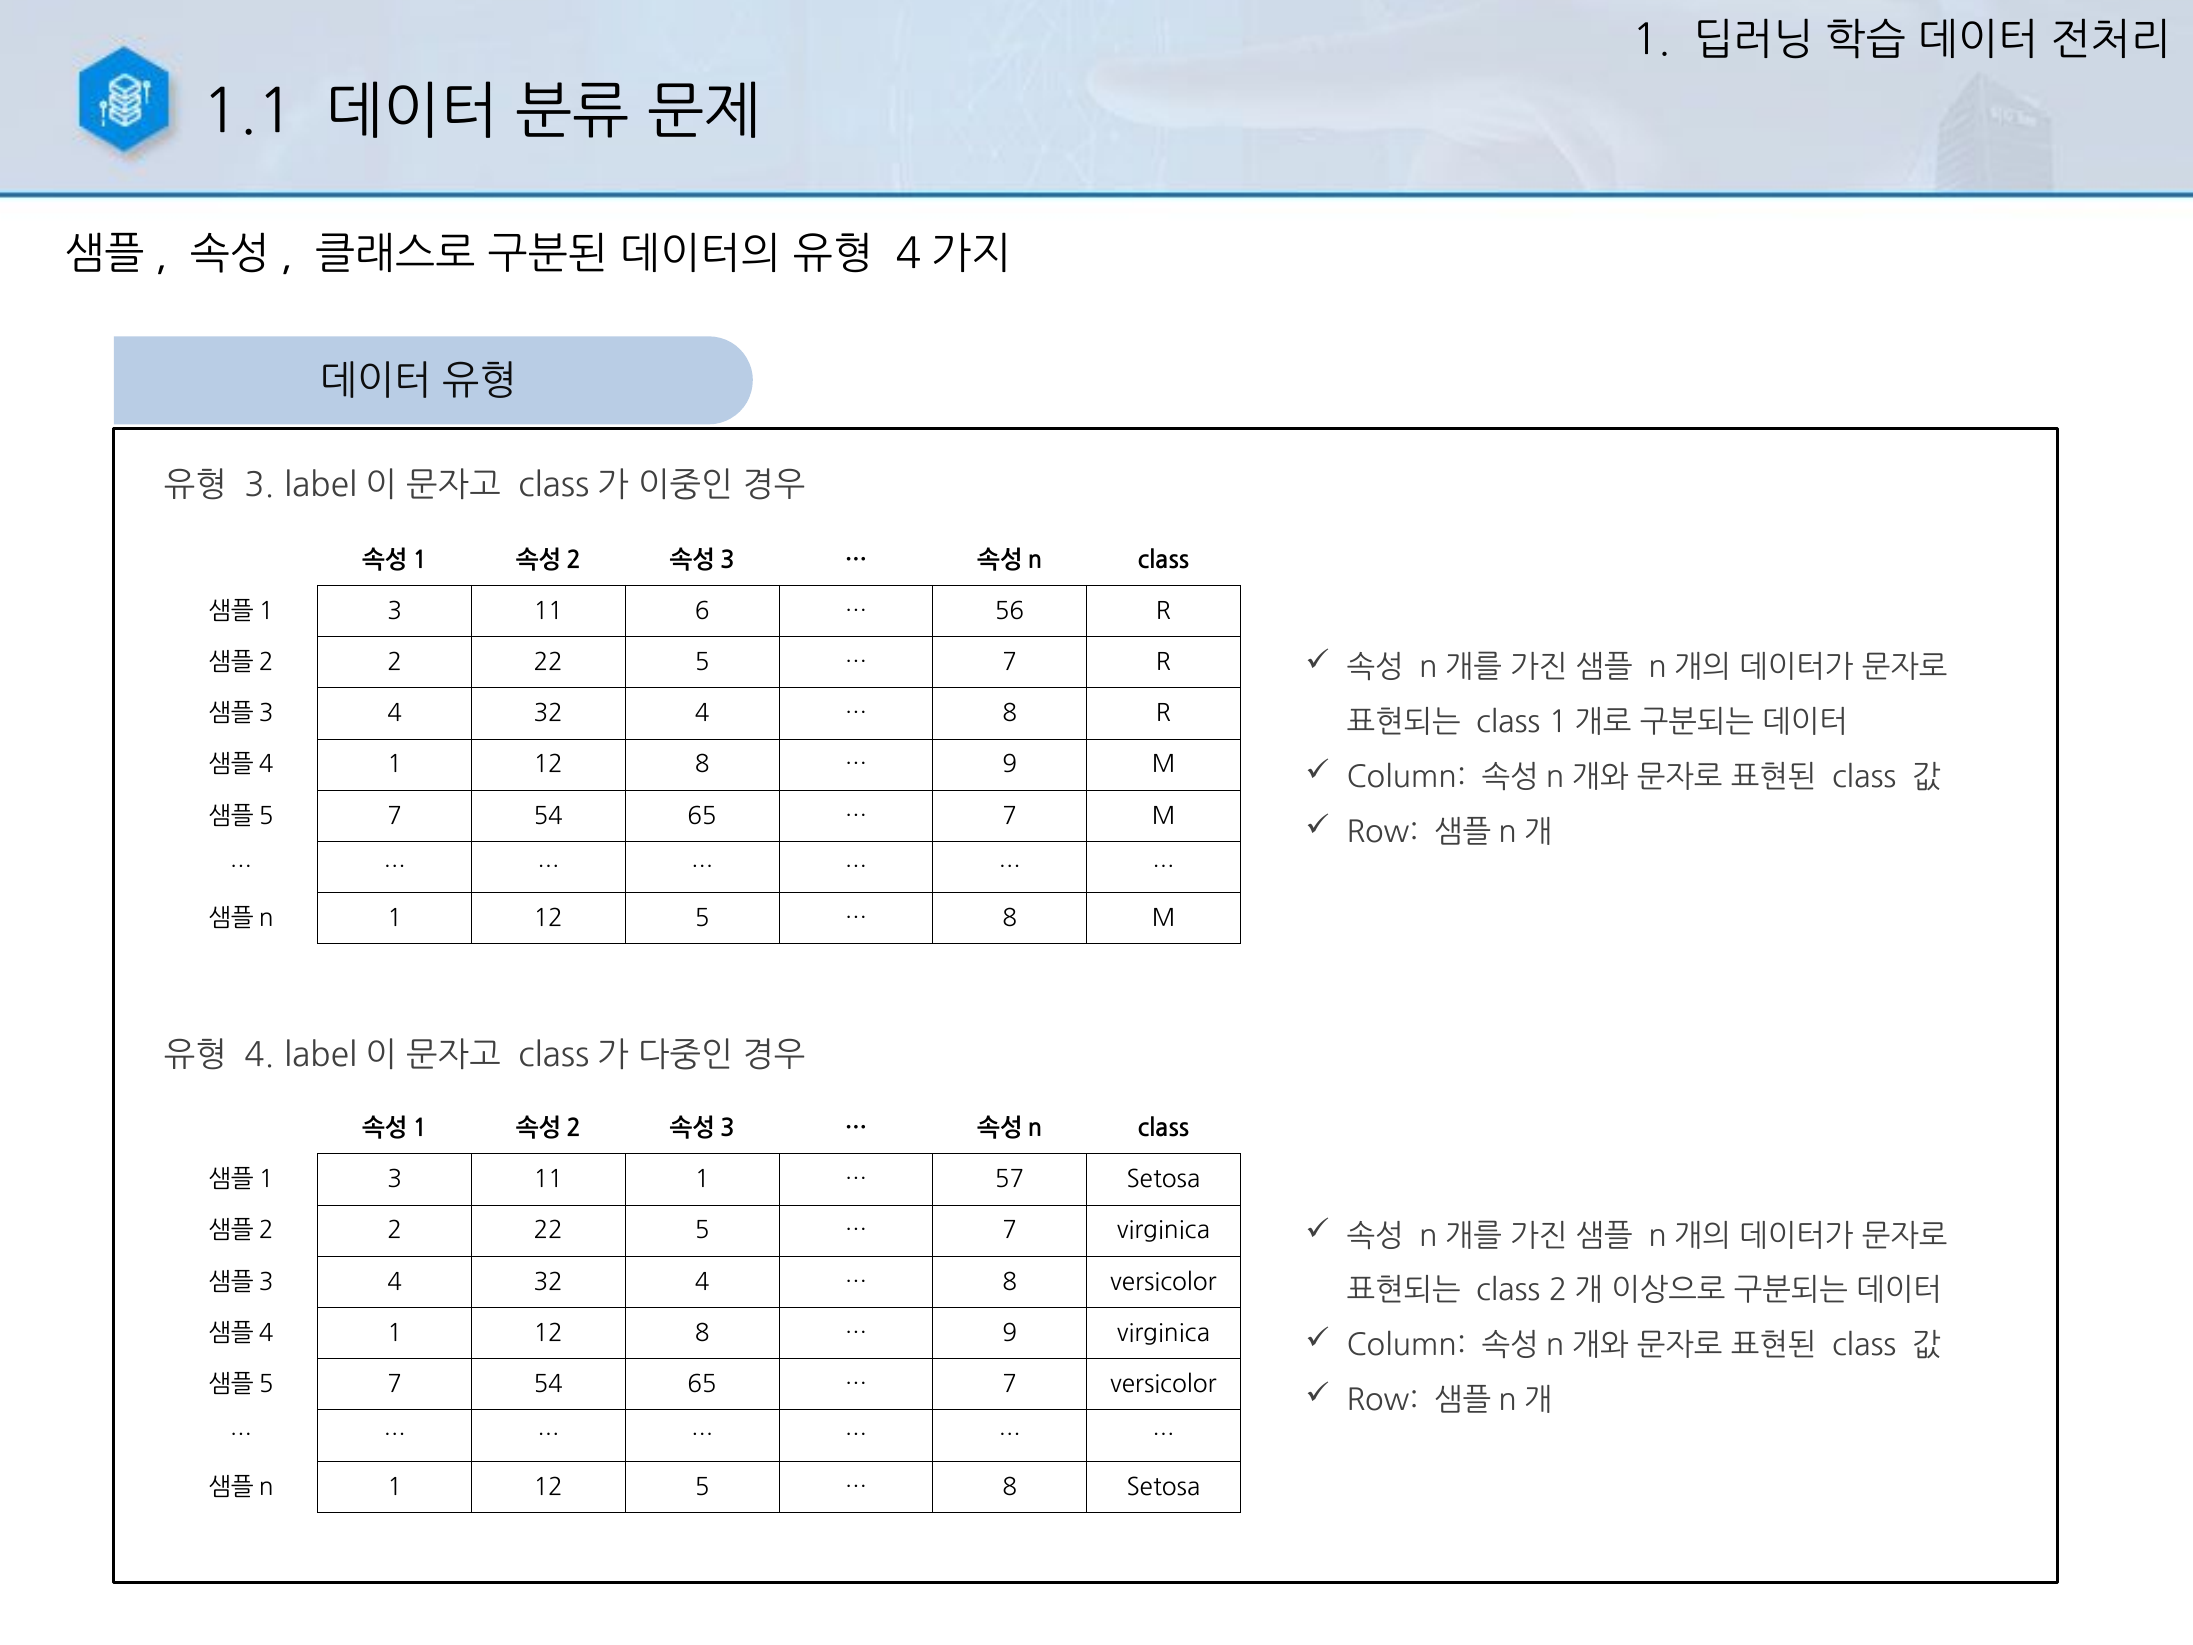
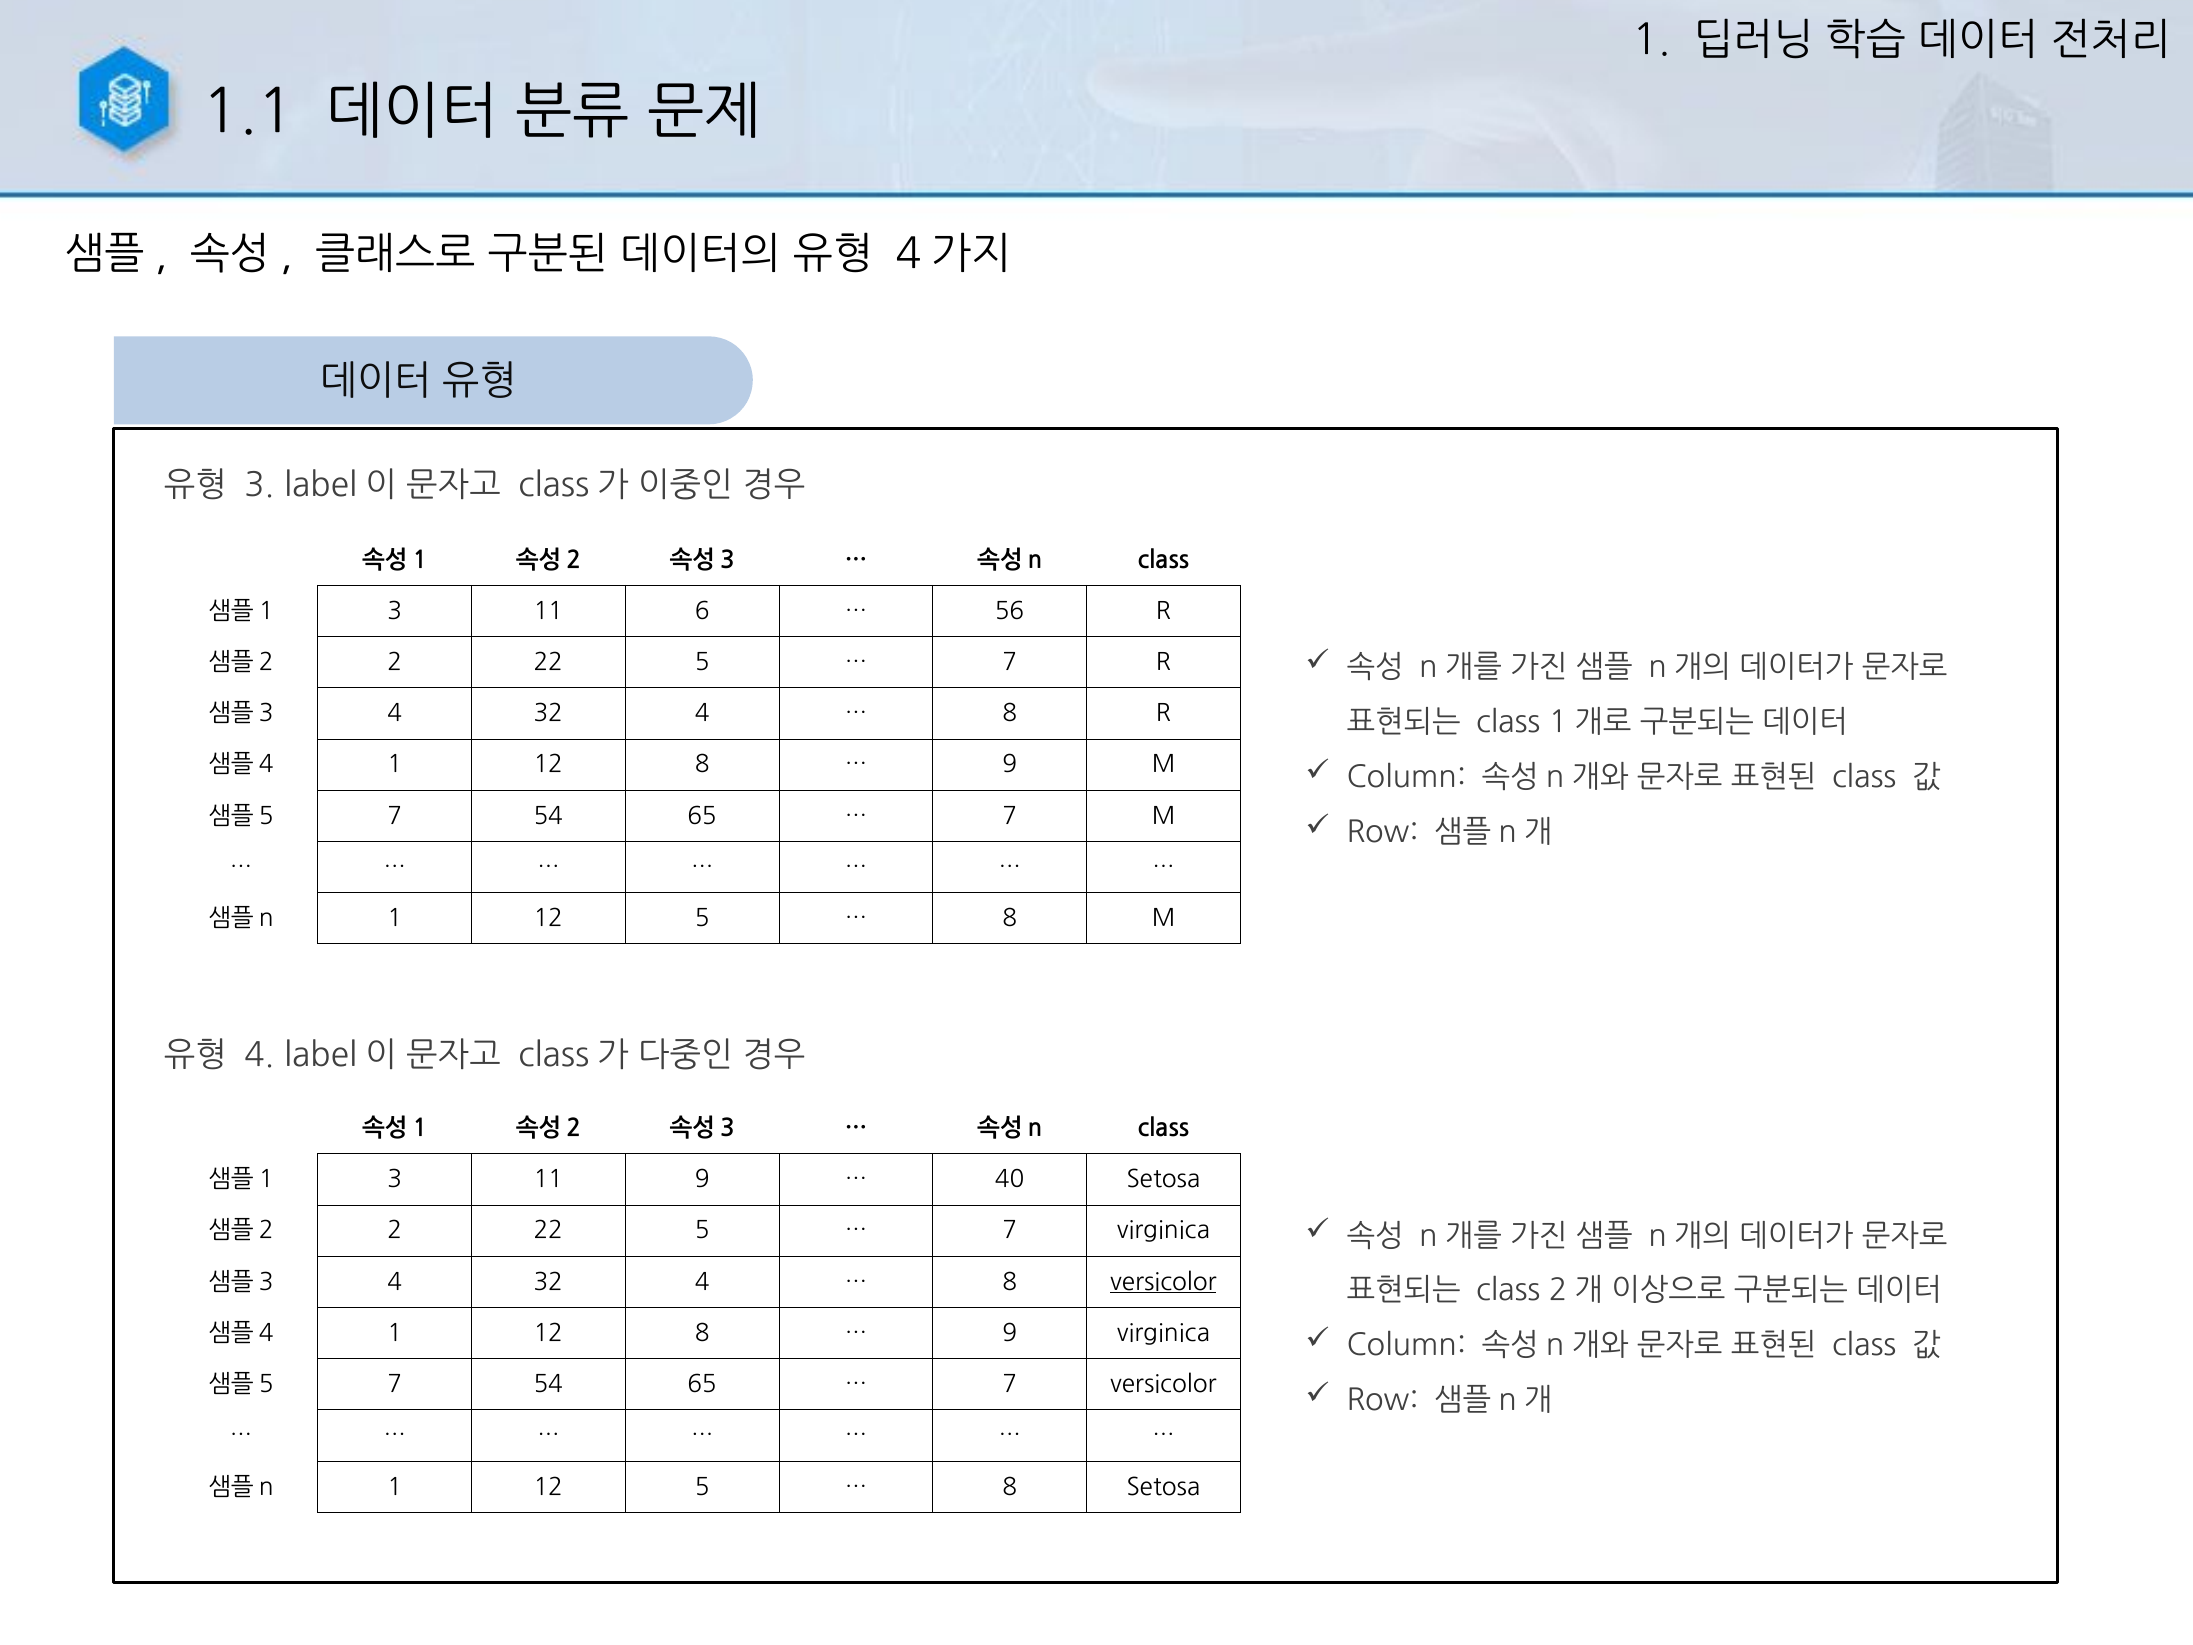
11 1: 1 -> 9 (702, 1180)
57: 57 -> 40 (1010, 1180)
versicolor underline: none -> present (1163, 1282)
